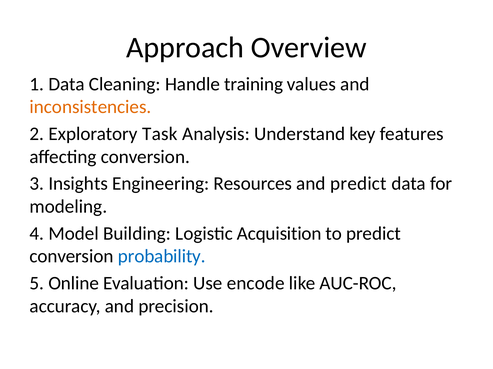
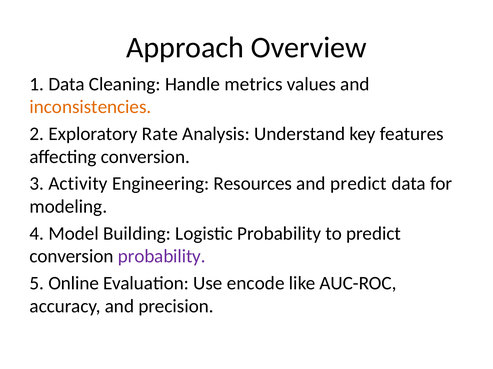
training: training -> metrics (253, 84)
Task: Task -> Rate (160, 134)
Insights: Insights -> Activity (78, 184)
Logistic Acquisition: Acquisition -> Probability (279, 234)
probability colour: blue -> purple (162, 257)
